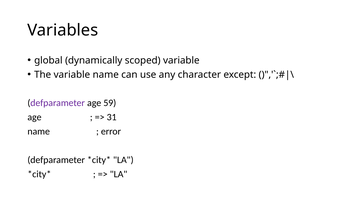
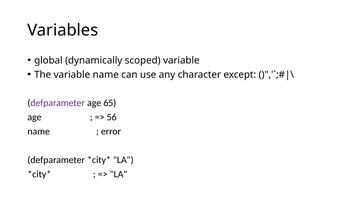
59: 59 -> 65 (110, 103)
31: 31 -> 56 (112, 118)
